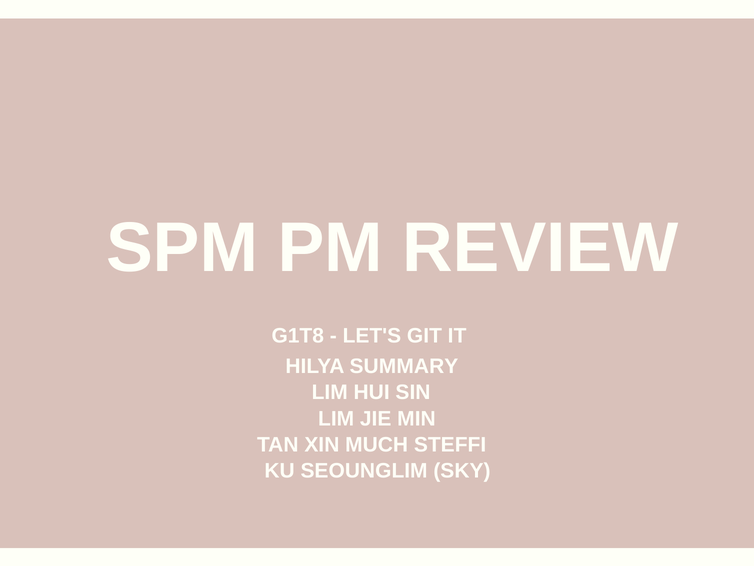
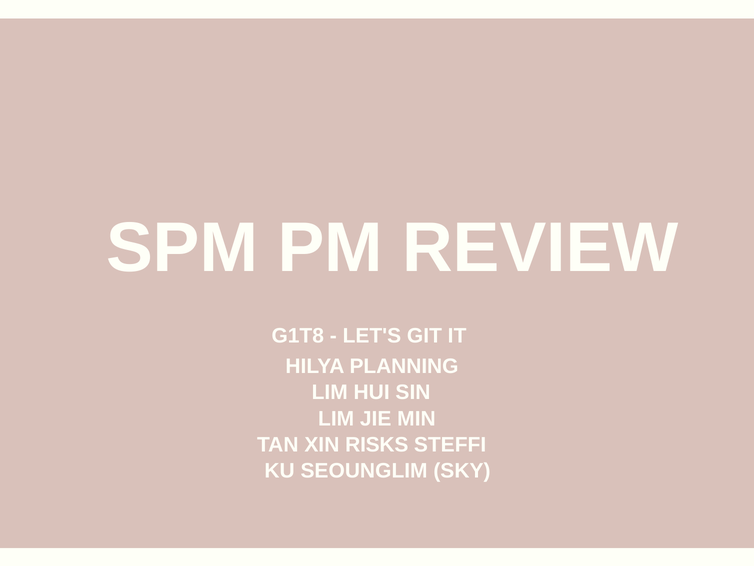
SUMMARY: SUMMARY -> PLANNING (404, 366)
MUCH: MUCH -> RISKS (377, 444)
